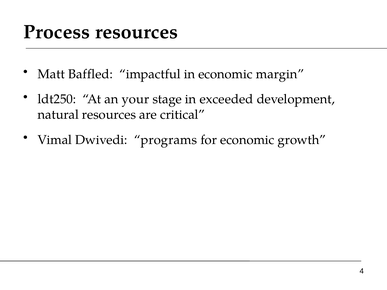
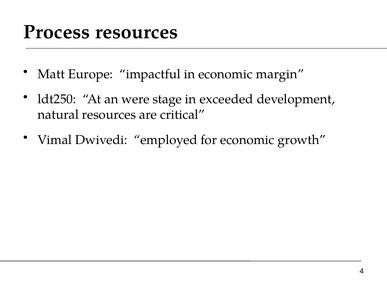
Baffled: Baffled -> Europe (90, 74)
your: your -> were (135, 99)
programs: programs -> employed (166, 140)
